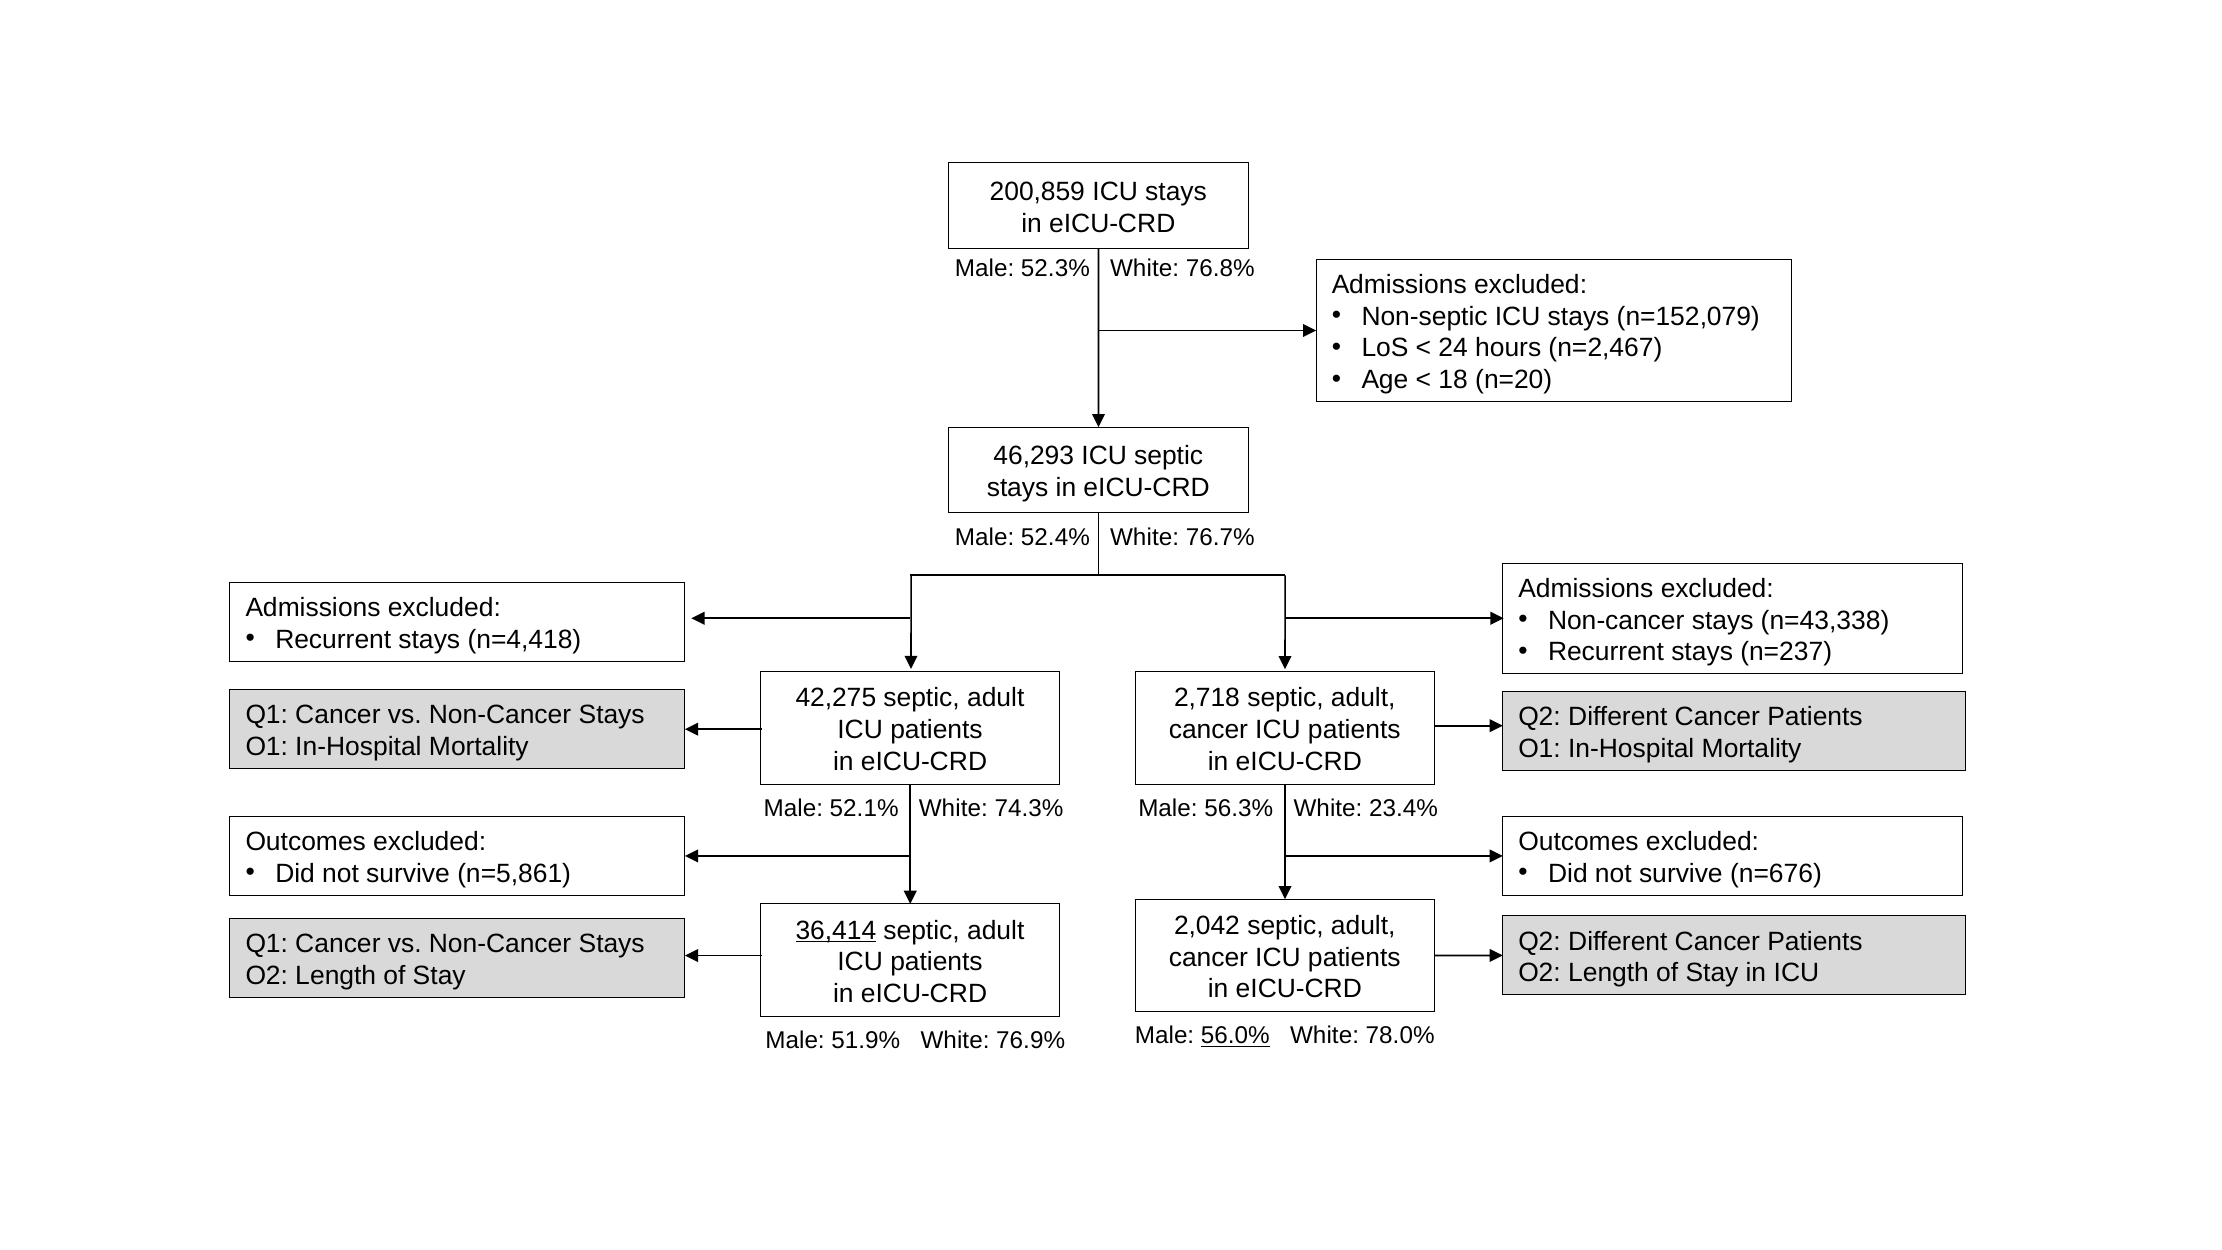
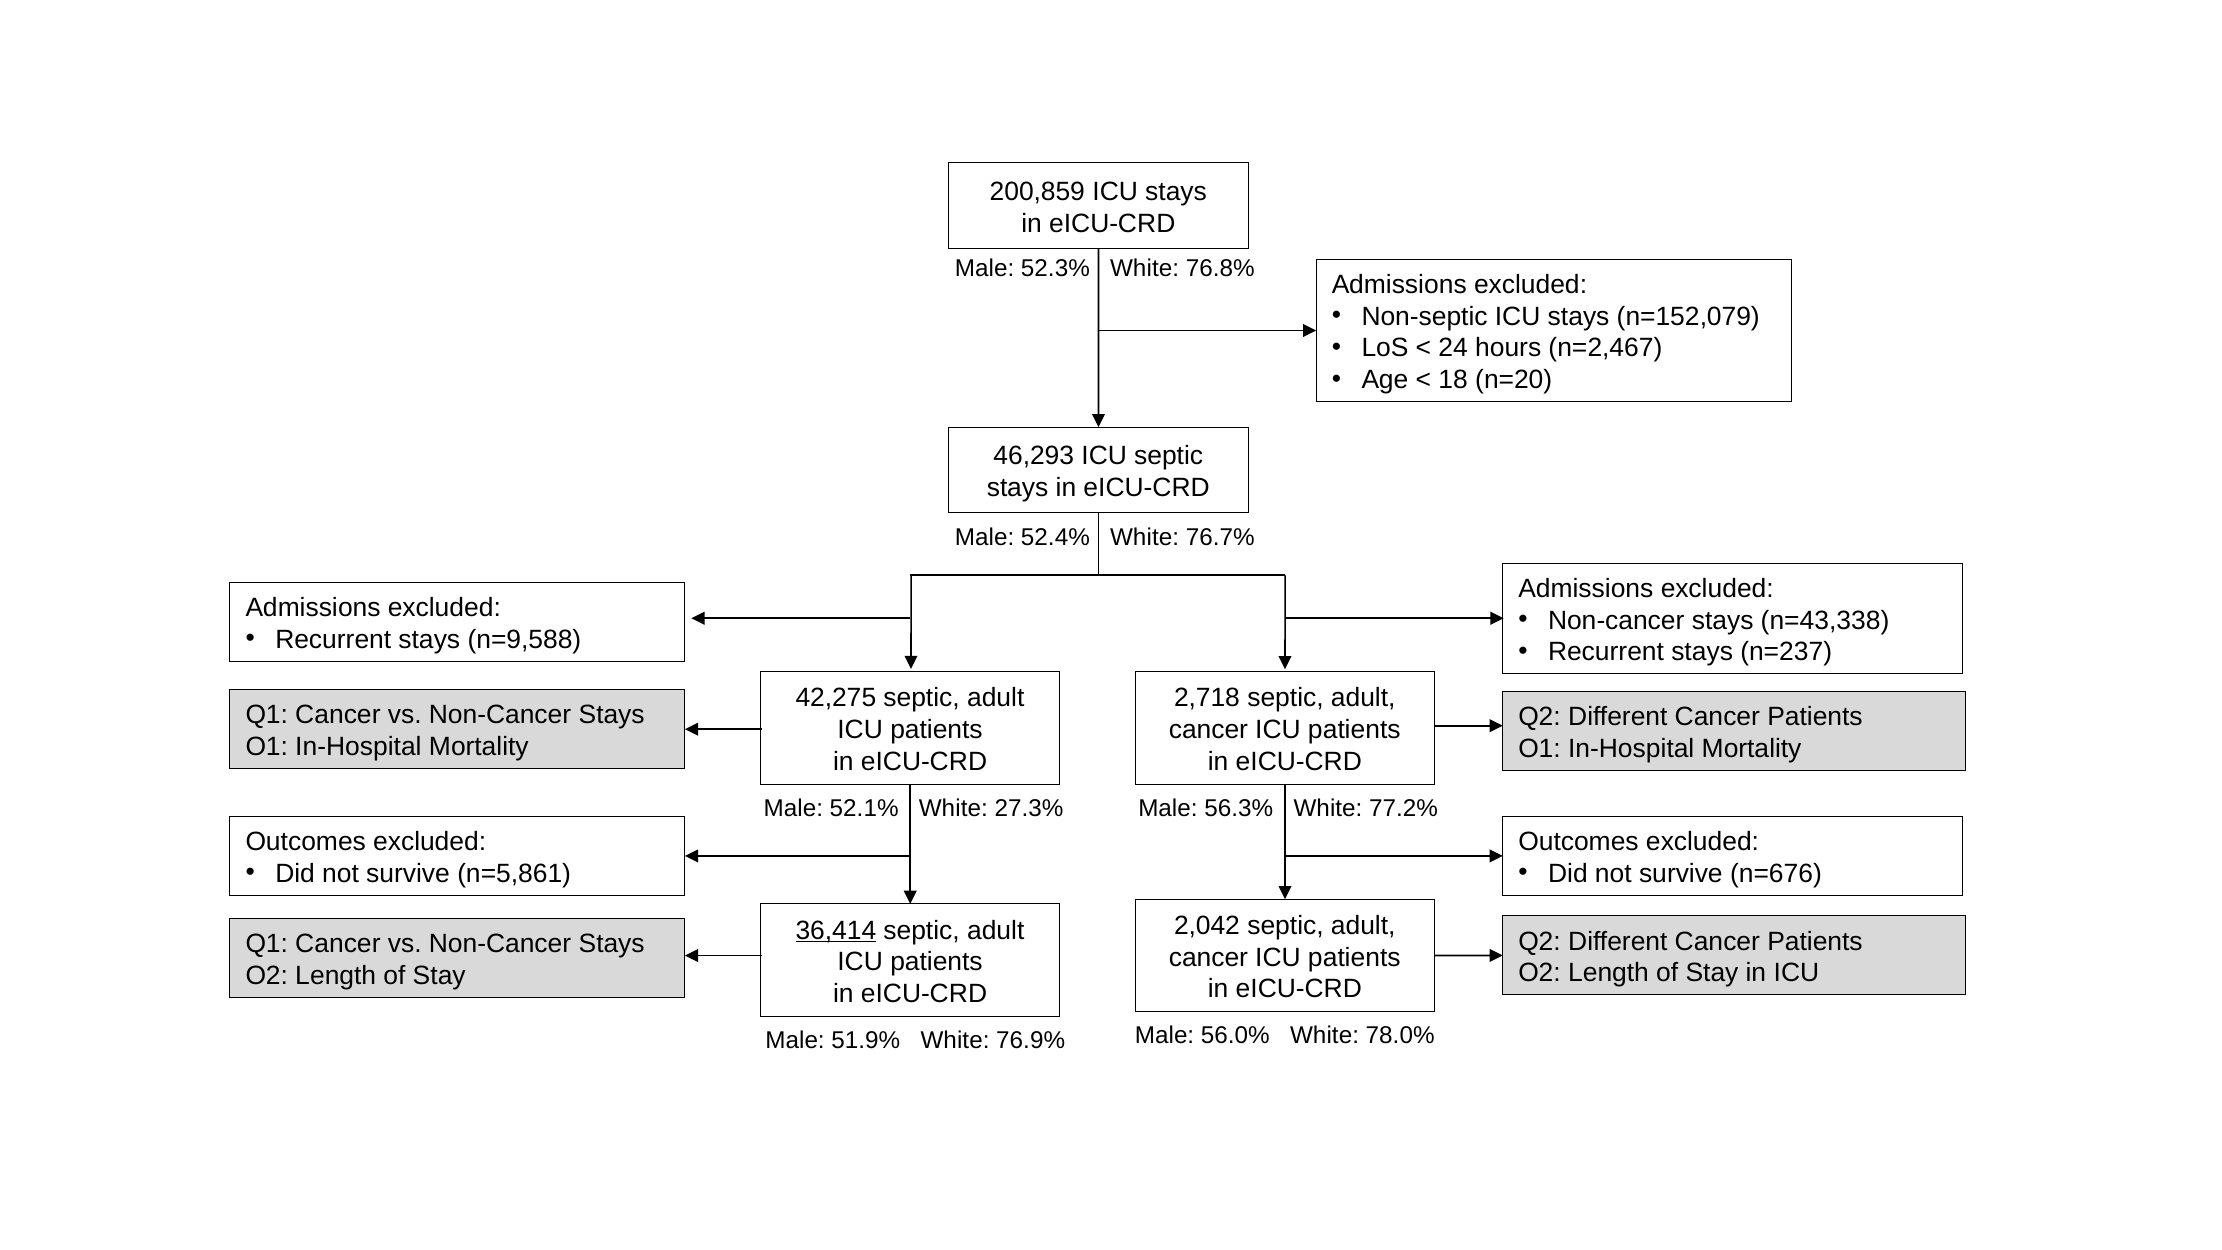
n=4,418: n=4,418 -> n=9,588 (524, 640)
74.3%: 74.3% -> 27.3% (1029, 808)
23.4%: 23.4% -> 77.2% (1404, 808)
56.0% underline: present -> none (1235, 1036)
